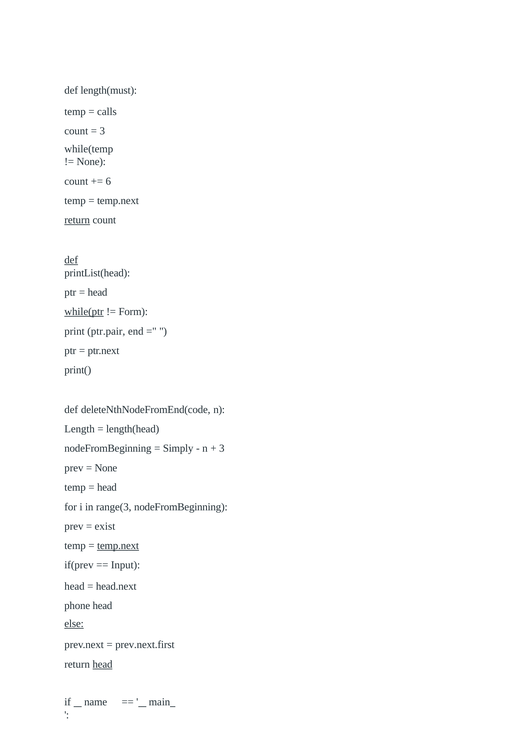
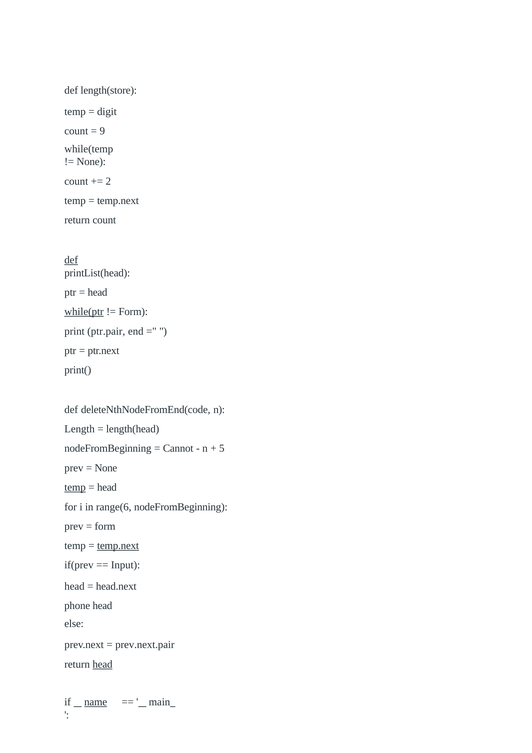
length(must: length(must -> length(store (109, 90)
calls: calls -> digit (107, 112)
3: 3 -> 9 (102, 131)
6: 6 -> 2 (108, 181)
return underline: present -> none (77, 220)
Simply: Simply -> Cannot (178, 448)
3: 3 -> 5 (222, 448)
temp underline: none -> present (75, 487)
range(3: range(3 -> range(6 (114, 507)
exist: exist -> form (105, 526)
else underline: present -> none (74, 623)
prev.next.first: prev.next.first -> prev.next.pair (145, 645)
name underline: none -> present (96, 702)
